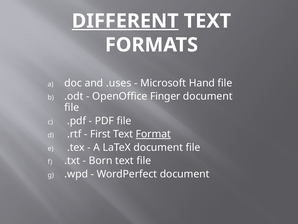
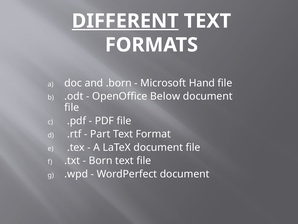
.uses: .uses -> .born (119, 83)
Finger: Finger -> Below (165, 96)
First: First -> Part (100, 134)
Format underline: present -> none (153, 134)
